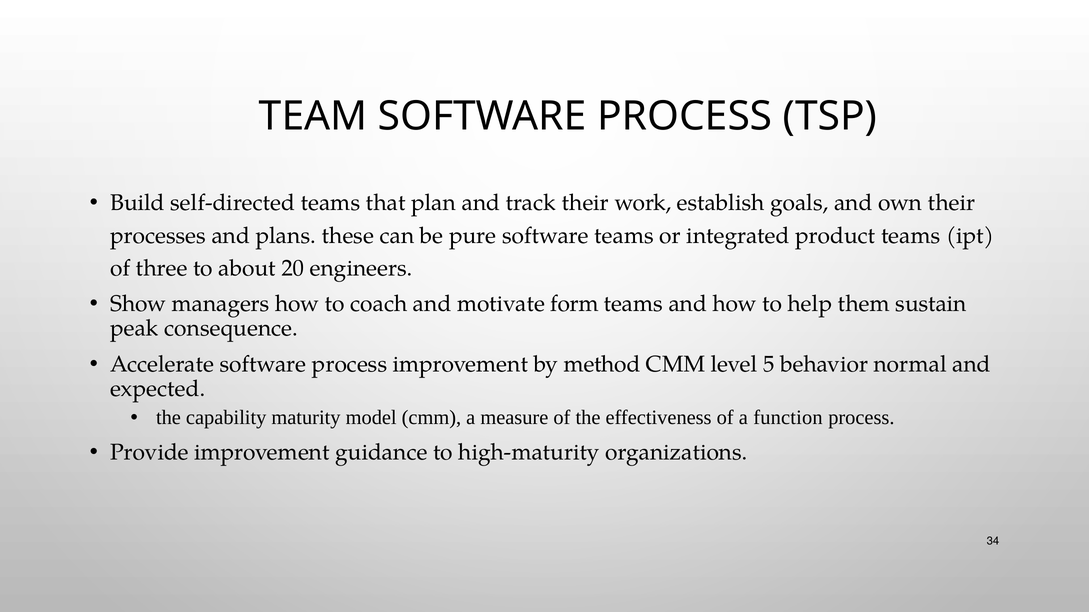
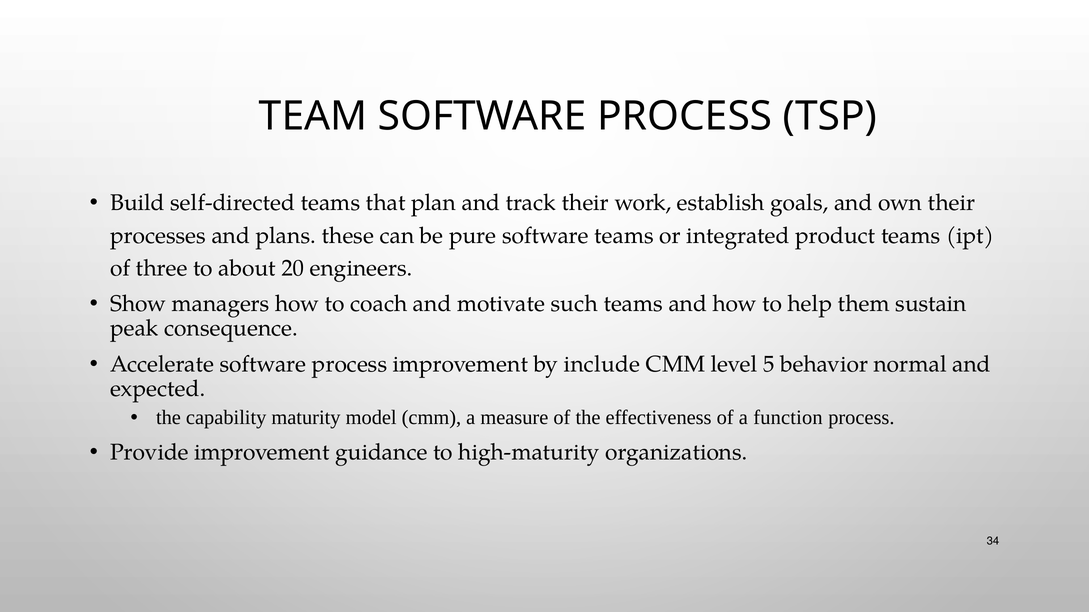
form: form -> such (574, 304)
method: method -> include (602, 364)
